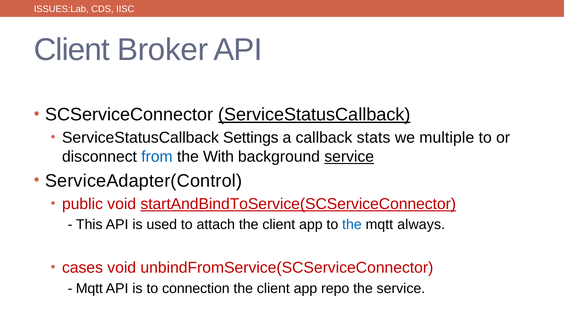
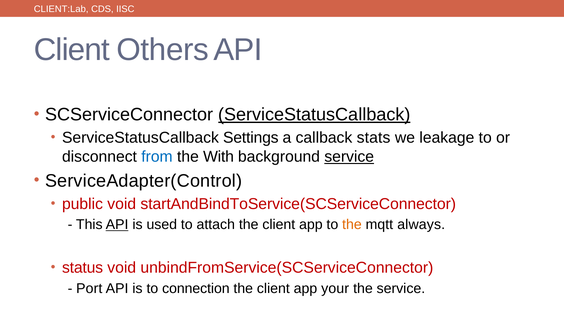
ISSUES:Lab: ISSUES:Lab -> CLIENT:Lab (61, 9)
Broker: Broker -> Others (163, 50)
multiple: multiple -> leakage (447, 137)
startAndBindToService(SCServiceConnector underline: present -> none (298, 204)
API underline: none -> present (117, 224)
the colour: blue -> orange (352, 224)
cases: cases -> status (83, 267)
Mqtt: Mqtt -> Port (89, 288)
repo: repo -> your (335, 288)
